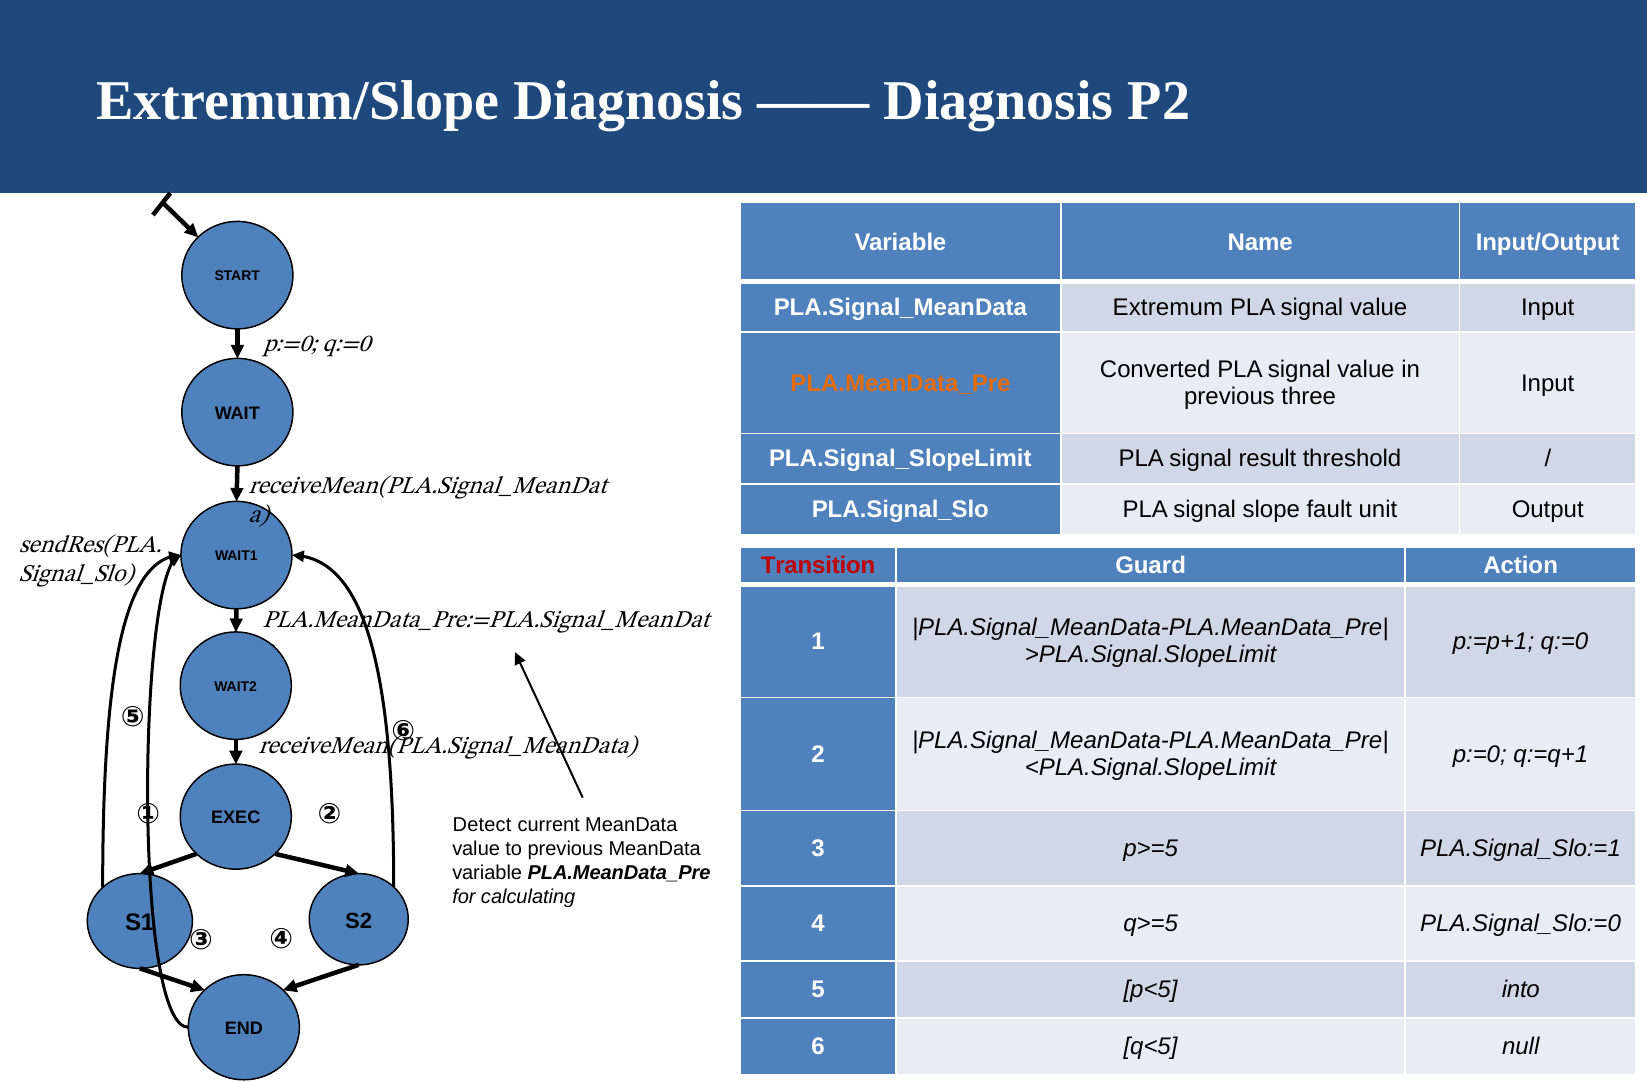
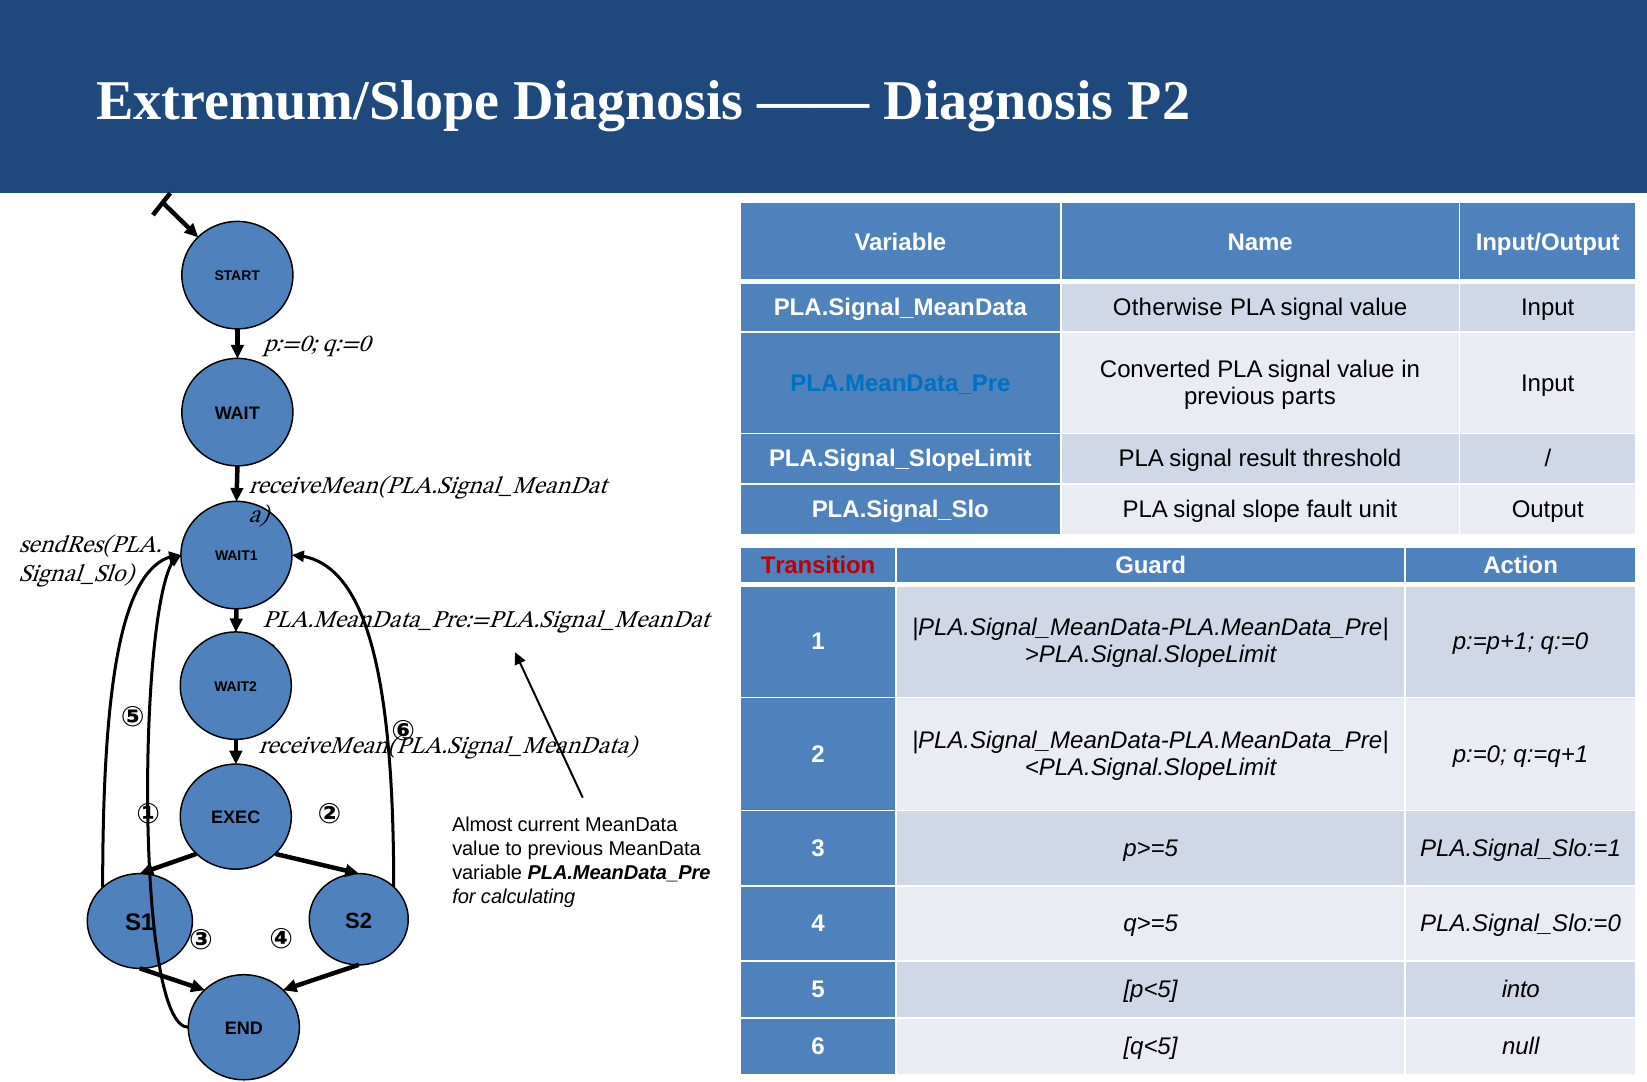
Extremum: Extremum -> Otherwise (1168, 307)
PLA.MeanData_Pre colour: orange -> blue (900, 383)
three: three -> parts (1309, 397)
Detect: Detect -> Almost (482, 824)
